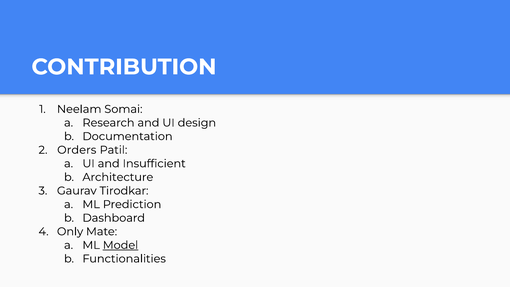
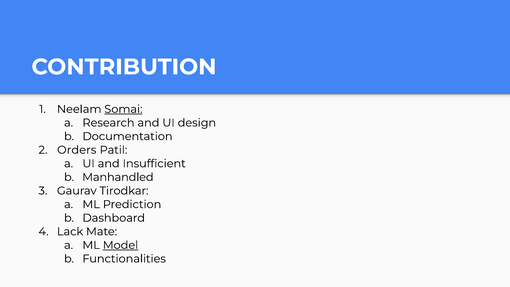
Somai underline: none -> present (123, 109)
Architecture: Architecture -> Manhandled (118, 177)
Only: Only -> Lack (70, 231)
